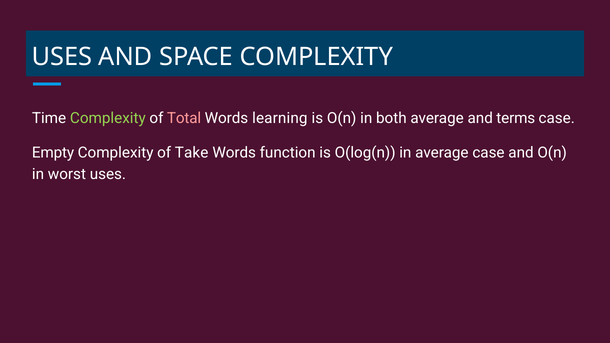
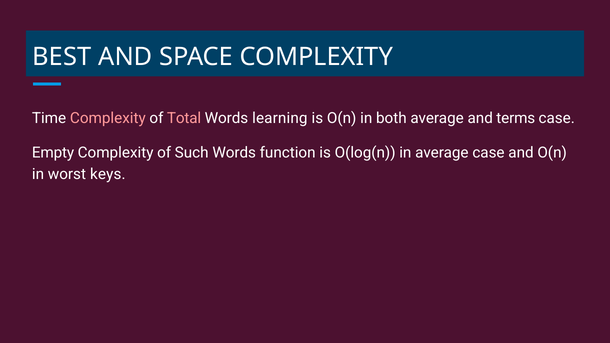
USES: USES -> BEST (62, 57)
Complexity colour: light green -> pink (108, 118)
Take: Take -> Such (192, 153)
worst uses: uses -> keys (108, 174)
